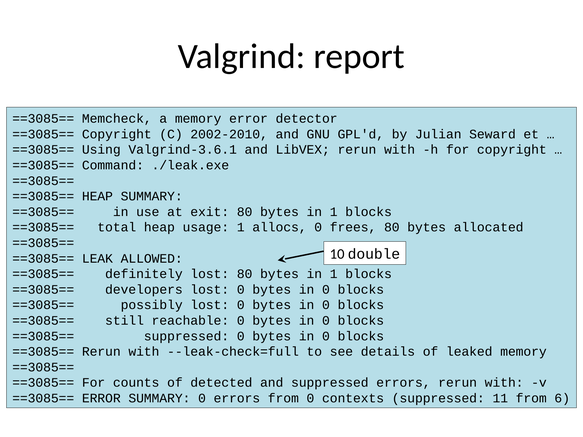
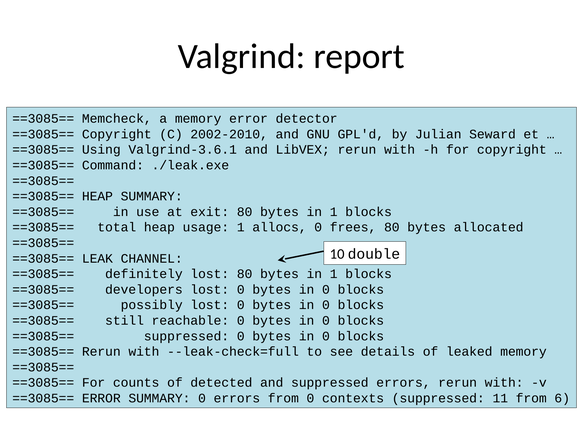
ALLOWED: ALLOWED -> CHANNEL (152, 259)
